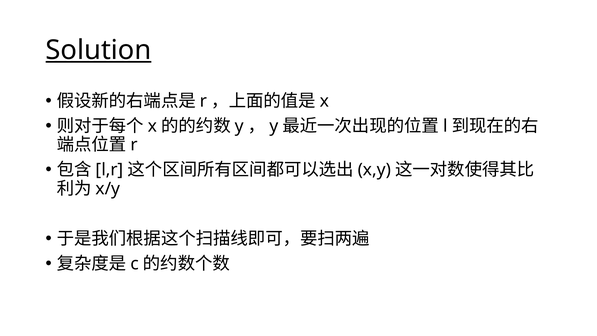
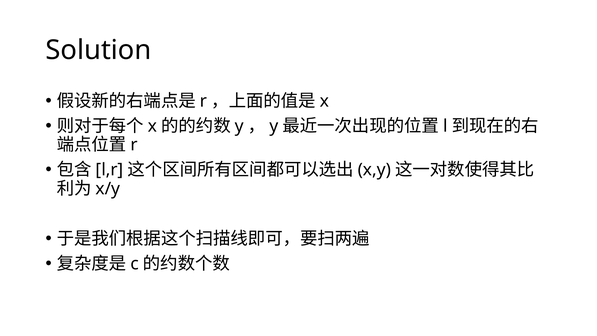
Solution underline: present -> none (98, 50)
